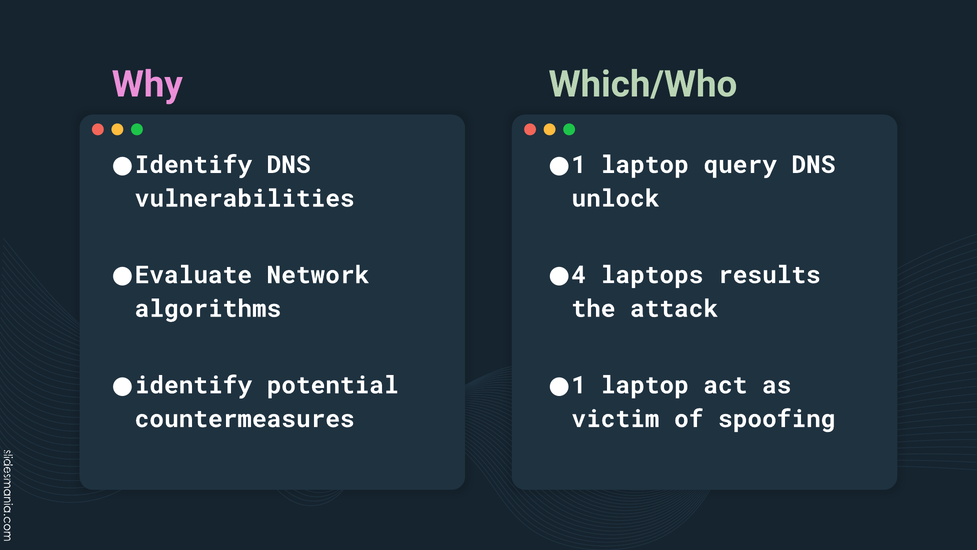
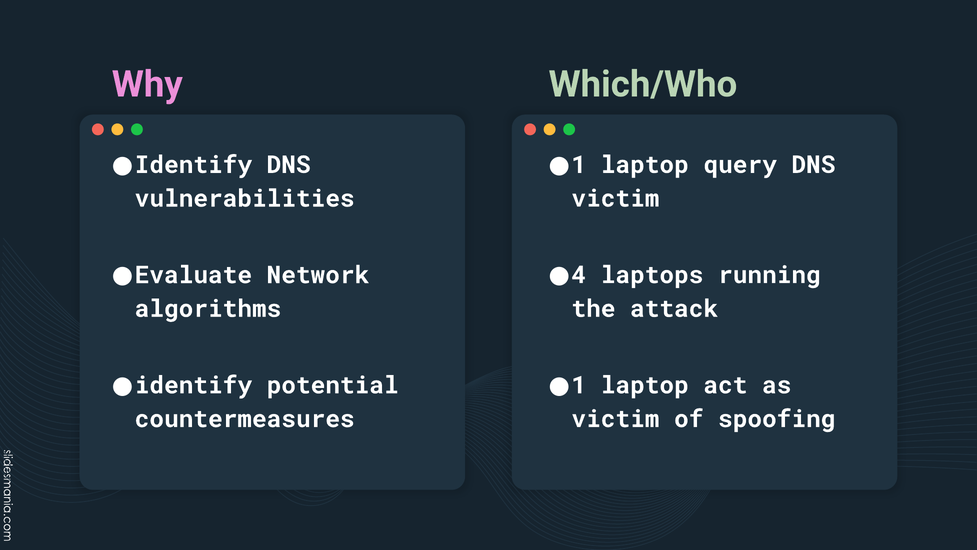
unlock: unlock -> victim (615, 198)
results: results -> running (769, 275)
